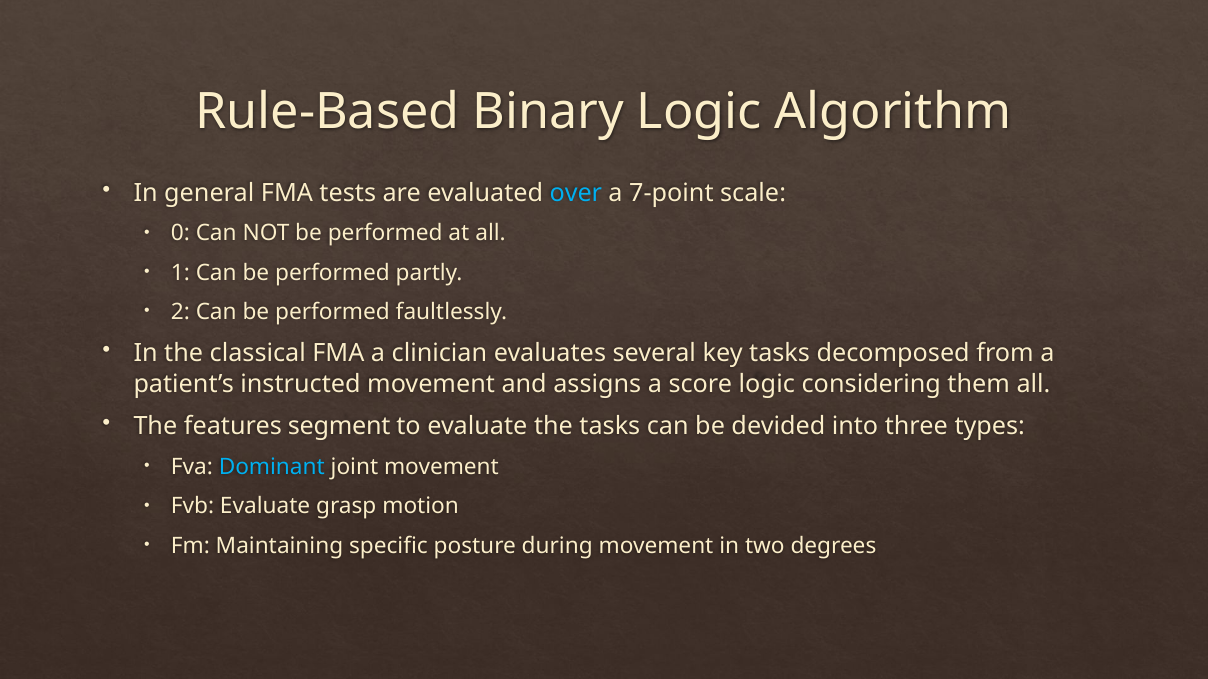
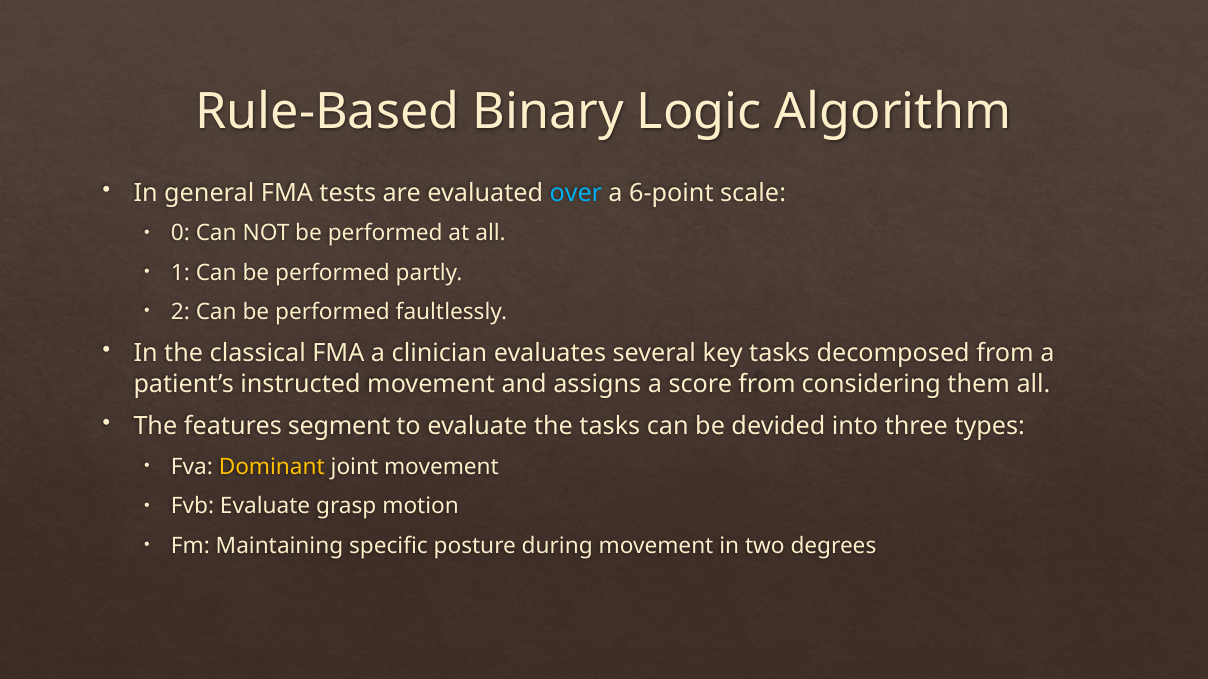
7-point: 7-point -> 6-point (671, 193)
score logic: logic -> from (767, 384)
Dominant colour: light blue -> yellow (272, 467)
